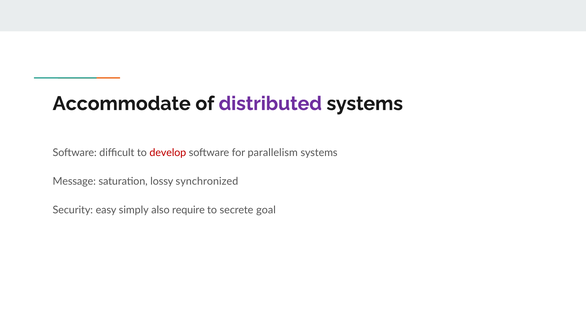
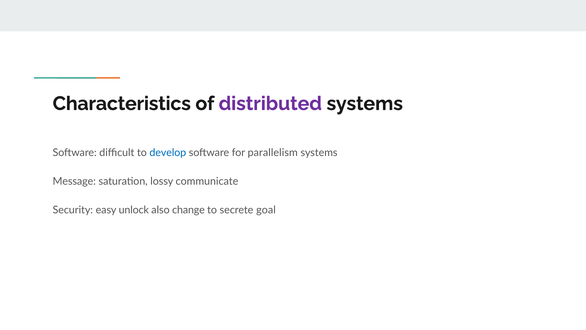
Accommodate: Accommodate -> Characteristics (122, 103)
develop colour: red -> blue (168, 152)
synchronized: synchronized -> communicate (207, 181)
simply: simply -> unlock (134, 210)
require: require -> change (188, 210)
